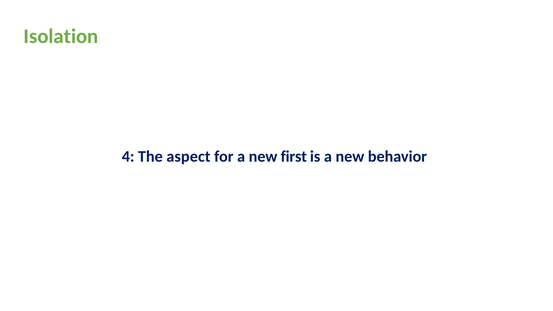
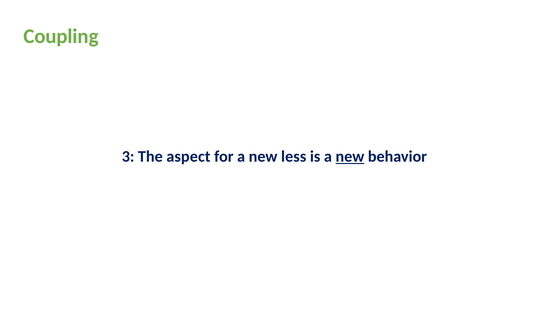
Isolation: Isolation -> Coupling (61, 36)
4: 4 -> 3 (128, 156)
first: first -> less (294, 156)
new underline: none -> present (350, 156)
